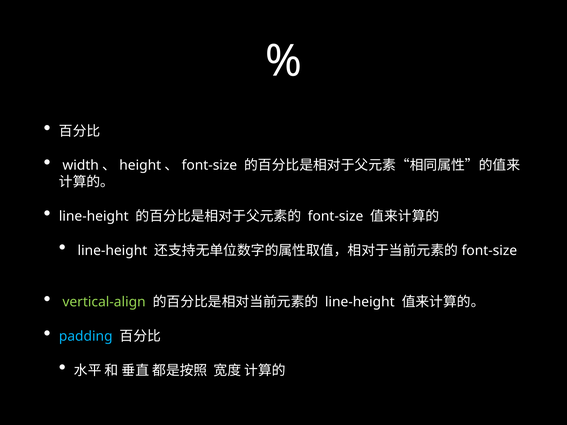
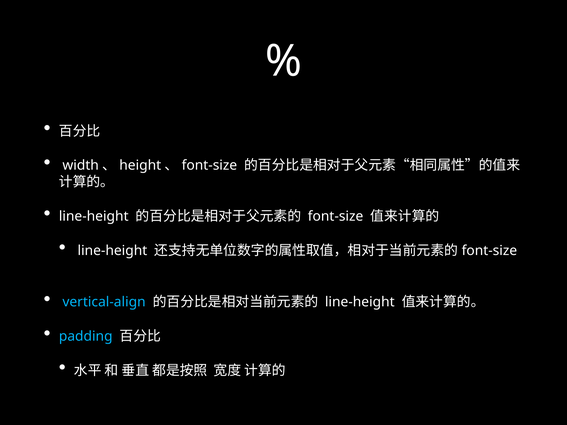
vertical-align colour: light green -> light blue (104, 302)
